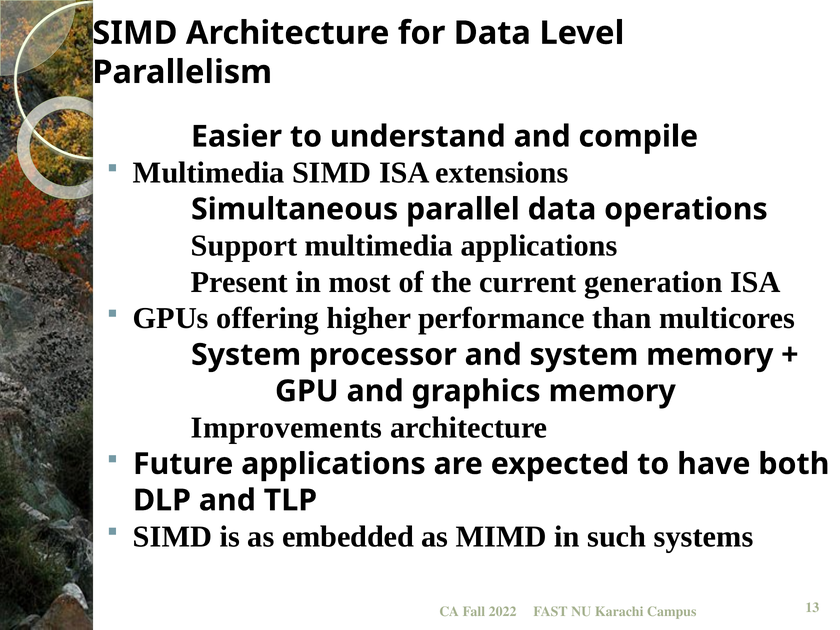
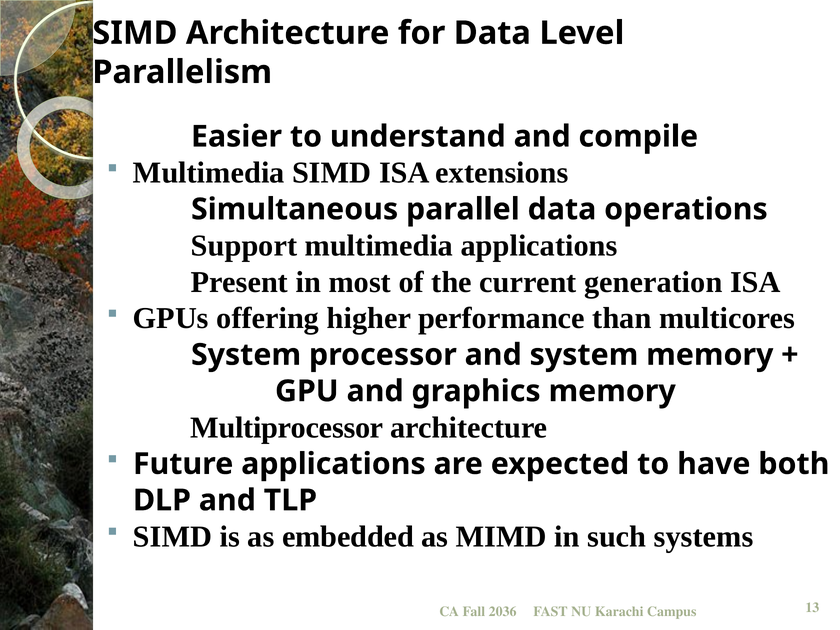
Improvements: Improvements -> Multiprocessor (287, 428)
2022: 2022 -> 2036 (503, 611)
